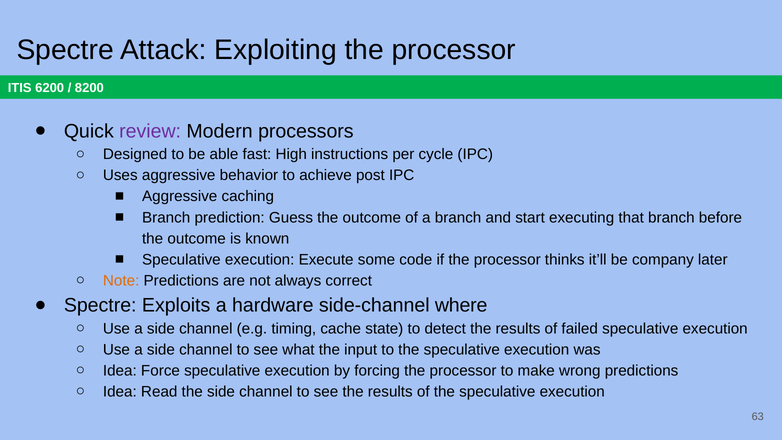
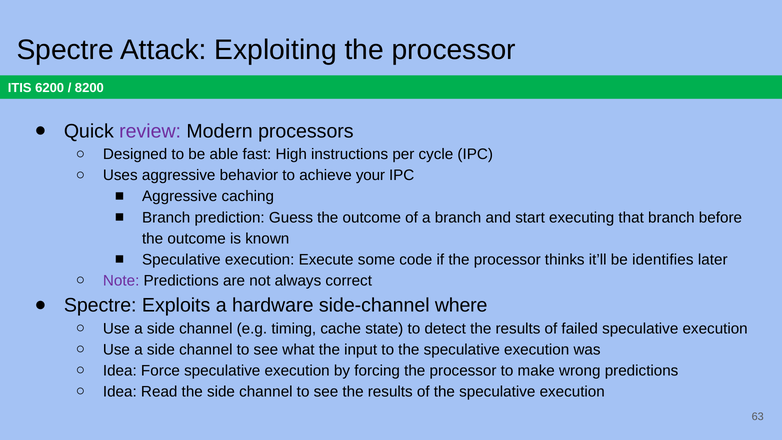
post: post -> your (370, 175)
company: company -> identifies (663, 260)
Note colour: orange -> purple (121, 281)
